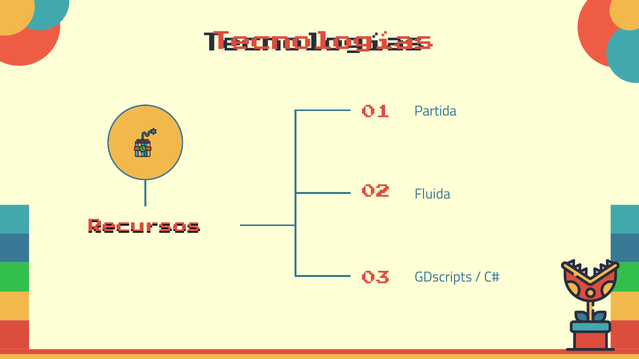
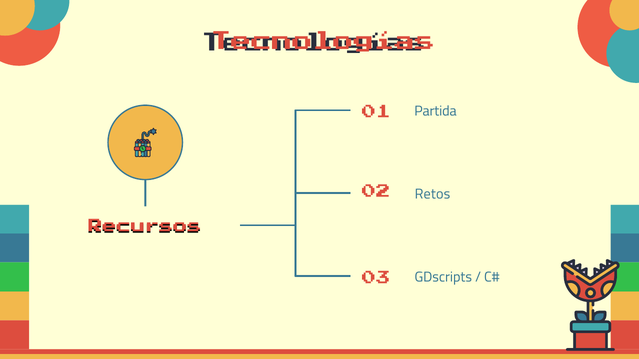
Fluida: Fluida -> Retos (432, 194)
